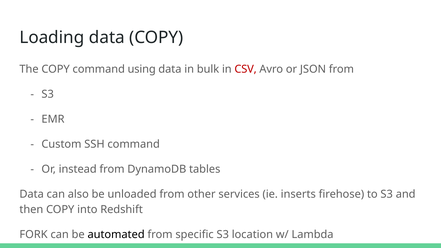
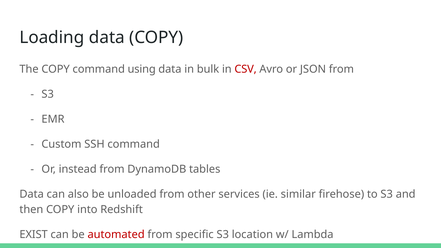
inserts: inserts -> similar (298, 194)
FORK: FORK -> EXIST (34, 235)
automated colour: black -> red (116, 235)
